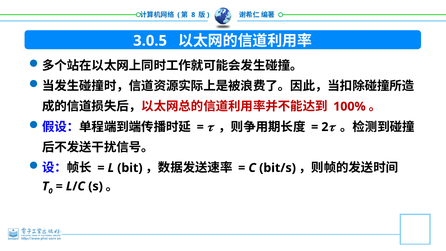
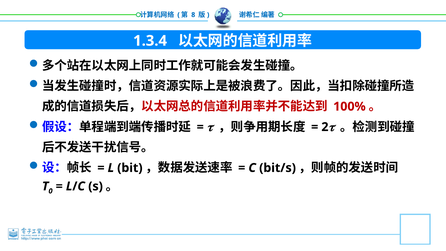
3.0.5: 3.0.5 -> 1.3.4 (150, 41)
